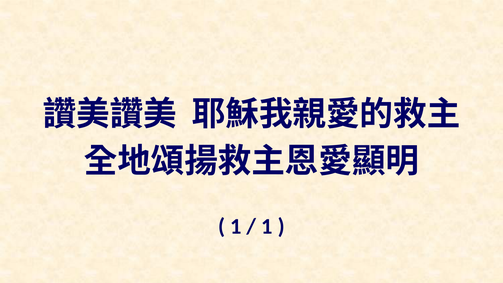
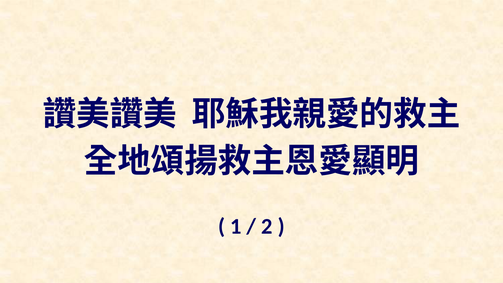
1: 1 -> 2 (267, 226)
